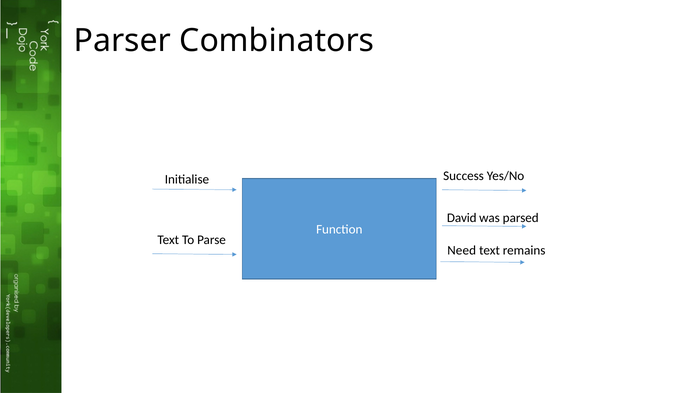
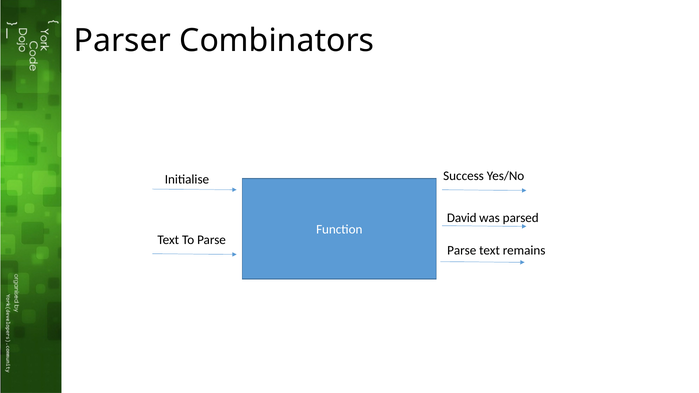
Need: Need -> Parse (462, 251)
